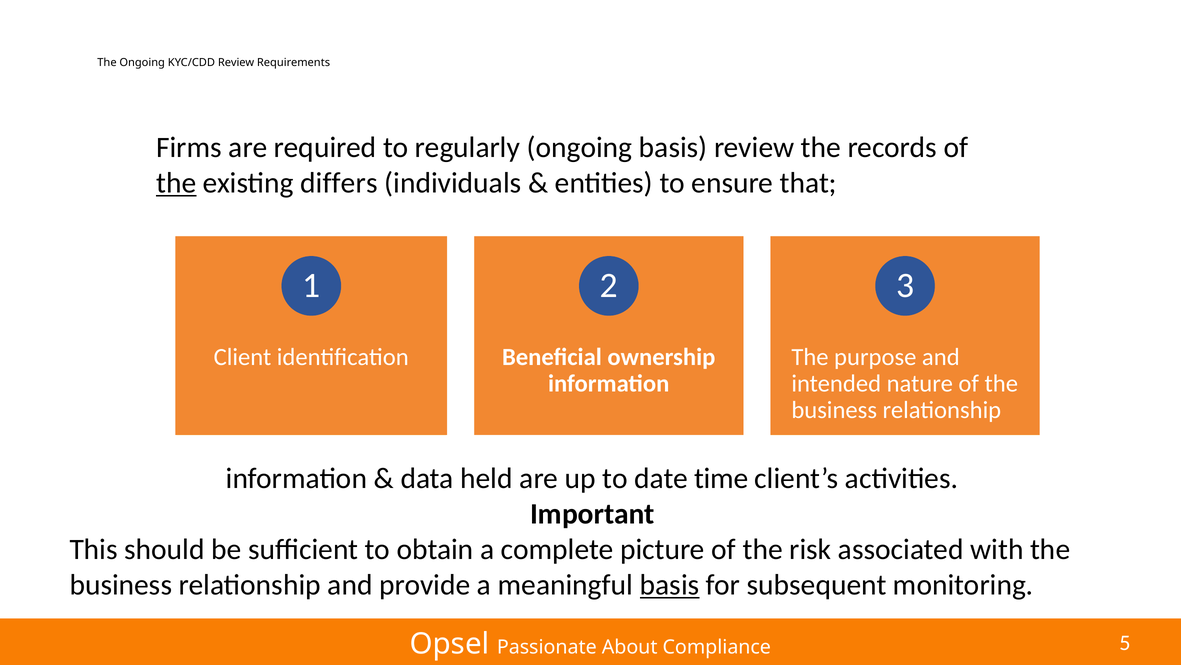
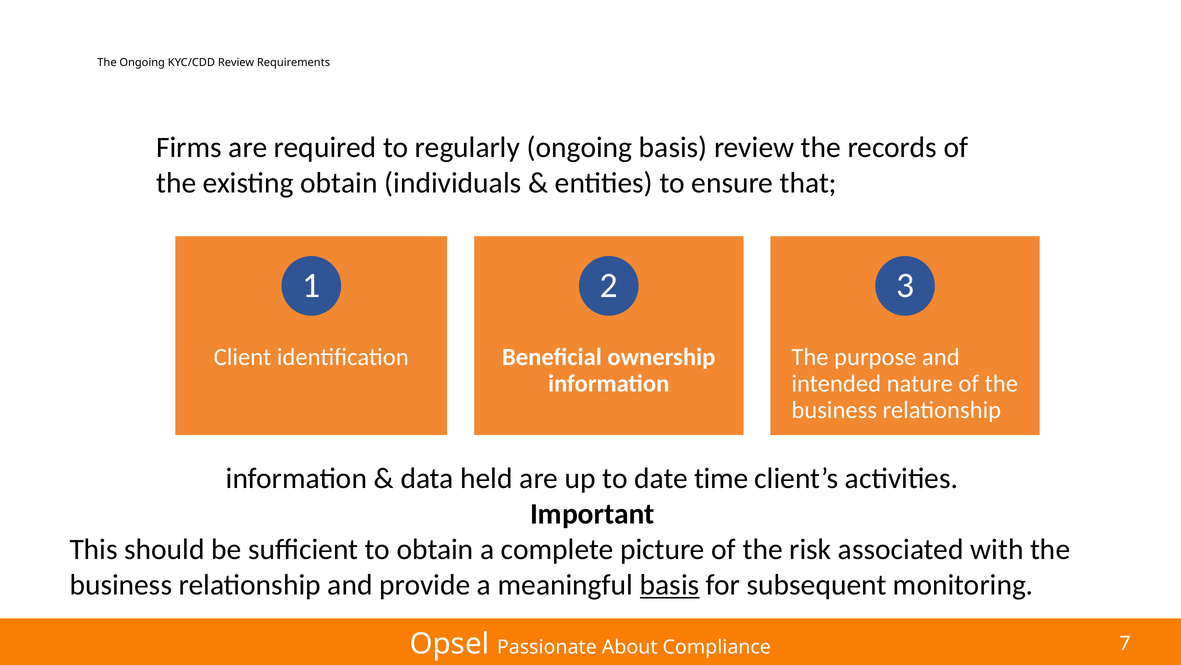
the underline: present -> none (176, 183)
existing differs: differs -> obtain (339, 183)
5: 5 -> 7 (1125, 642)
